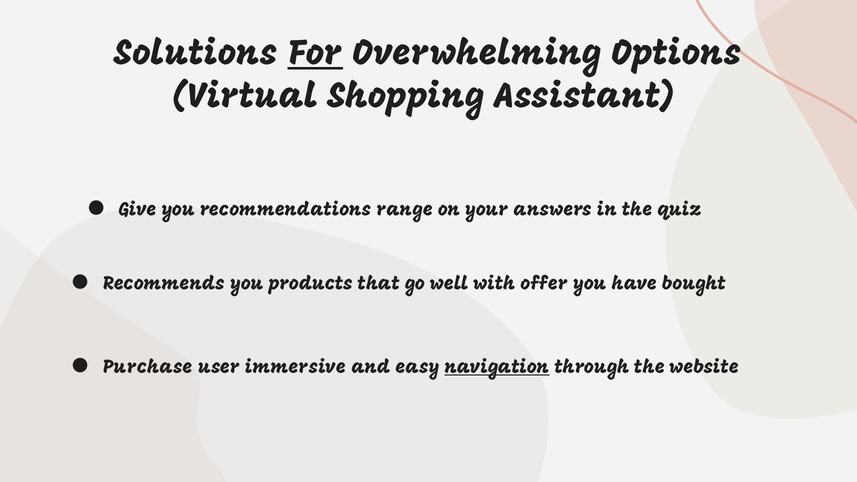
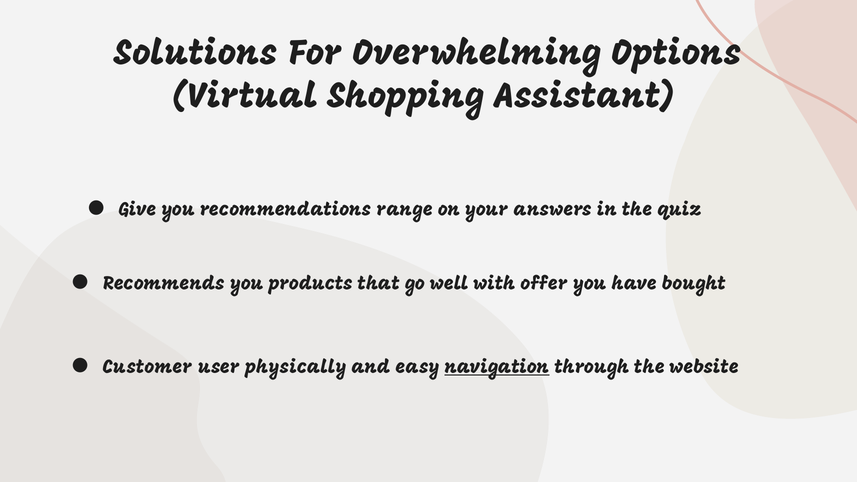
For underline: present -> none (315, 53)
Purchase: Purchase -> Customer (148, 367)
immersive: immersive -> physically (296, 367)
